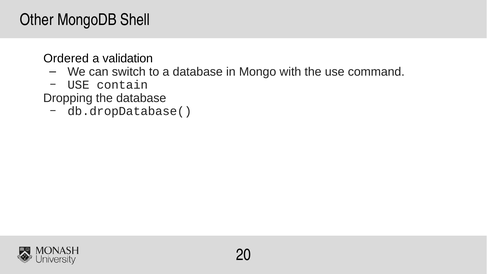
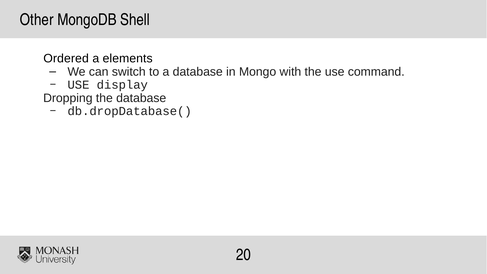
validation: validation -> elements (128, 59)
contain: contain -> display (122, 85)
